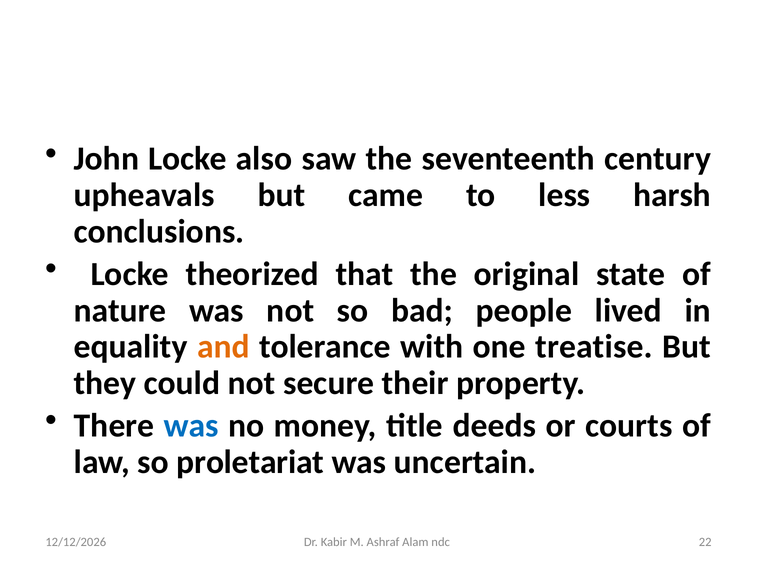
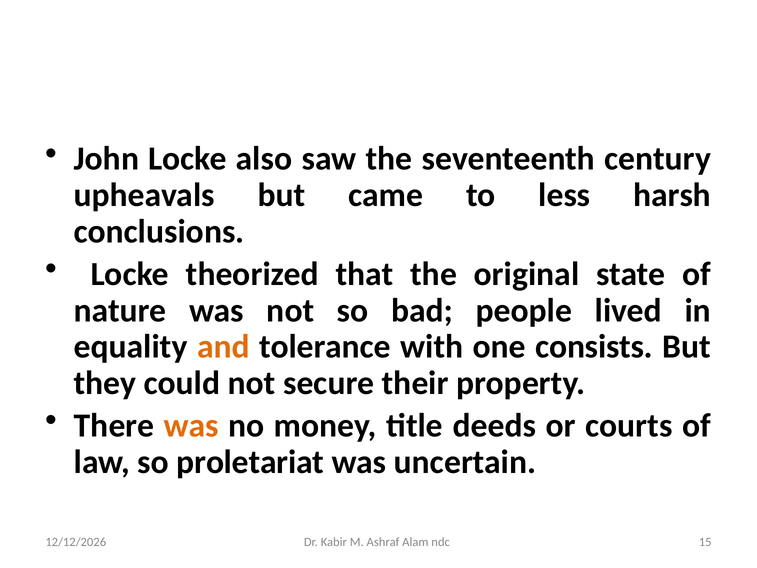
treatise: treatise -> consists (594, 347)
was colour: blue -> orange (191, 425)
22: 22 -> 15 (705, 542)
